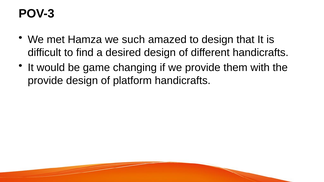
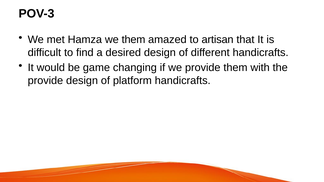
we such: such -> them (134, 40)
to design: design -> artisan (218, 40)
